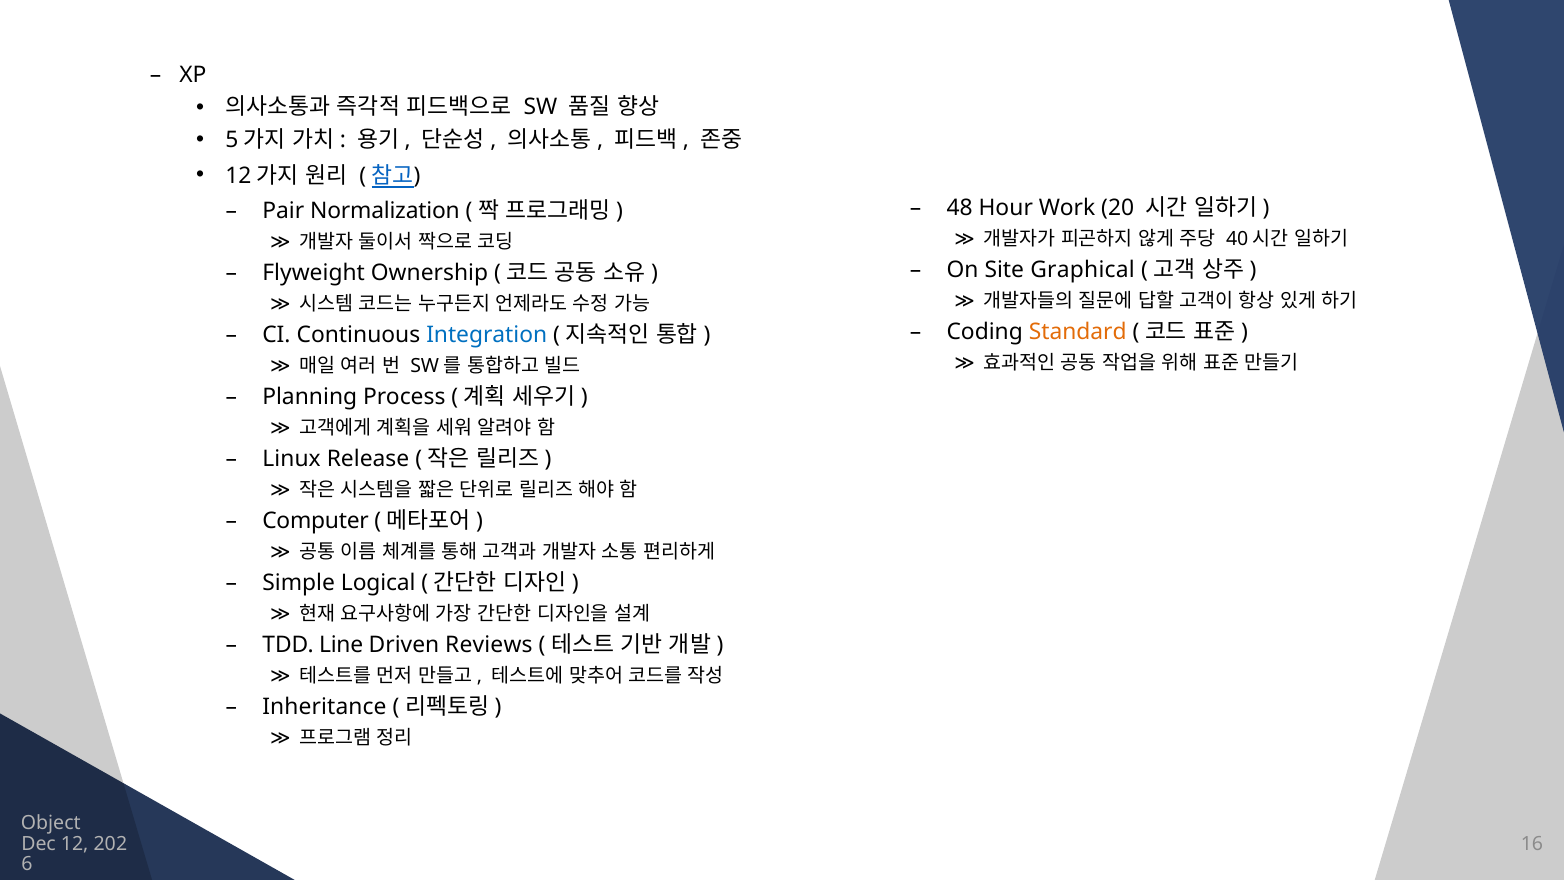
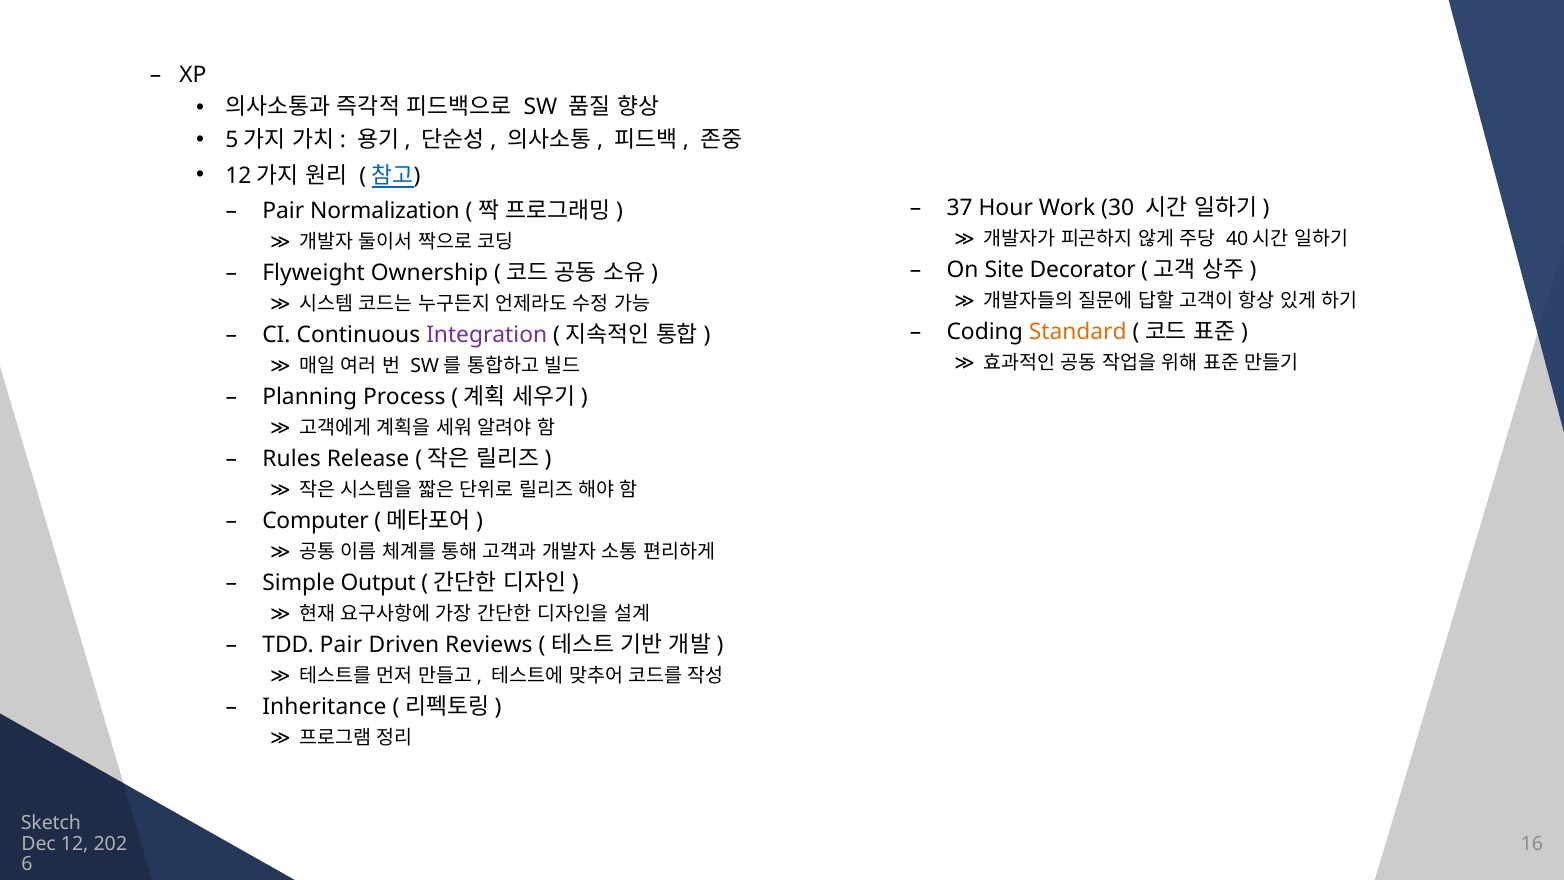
48: 48 -> 37 (960, 208)
20: 20 -> 30 (1118, 208)
Graphical: Graphical -> Decorator (1083, 270)
Integration colour: blue -> purple (487, 335)
Linux: Linux -> Rules (292, 459)
Logical: Logical -> Output (378, 583)
TDD Line: Line -> Pair (341, 645)
Object: Object -> Sketch (51, 822)
